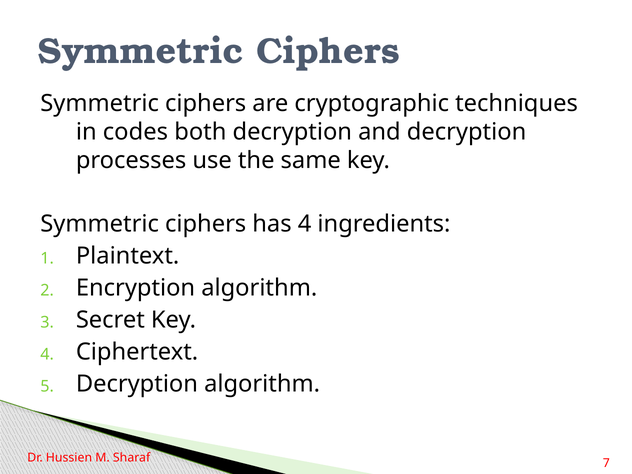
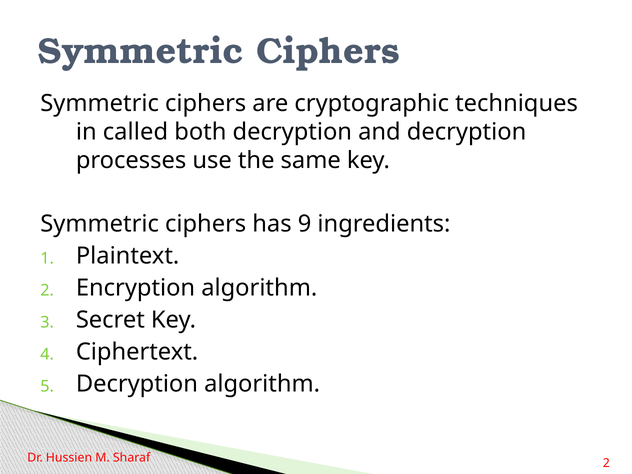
codes: codes -> called (135, 132)
has 4: 4 -> 9 (305, 224)
Sharaf 7: 7 -> 2 (606, 463)
